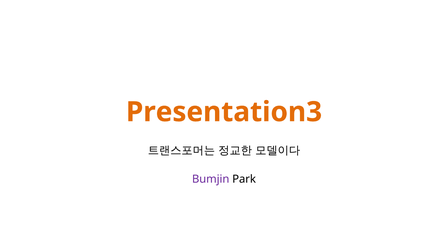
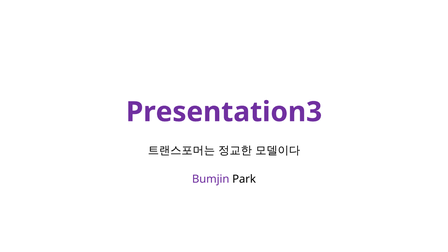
Presentation3 colour: orange -> purple (224, 112)
